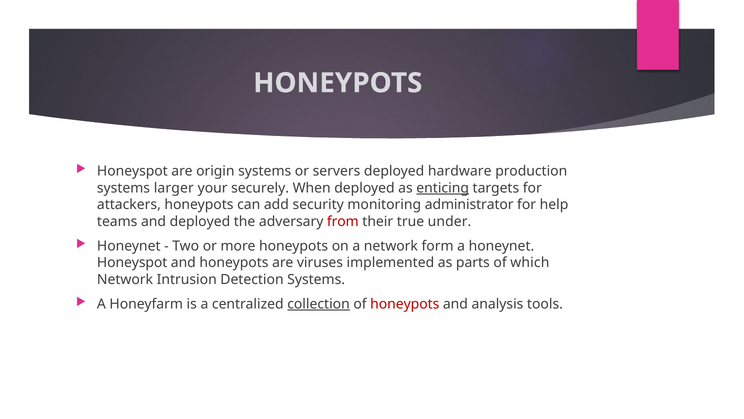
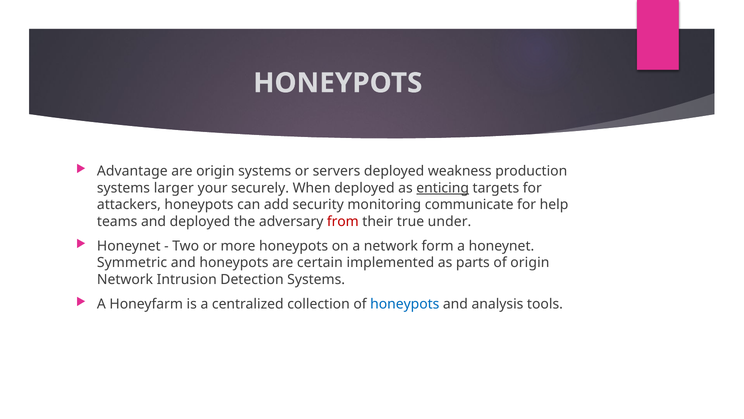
Honeyspot: Honeyspot -> Advantage (132, 171)
hardware: hardware -> weakness (460, 171)
administrator: administrator -> communicate (469, 204)
Honeyspot: Honeyspot -> Symmetric (132, 262)
viruses: viruses -> certain (320, 262)
of which: which -> origin (530, 262)
collection underline: present -> none (319, 304)
honeypots colour: red -> blue (405, 304)
